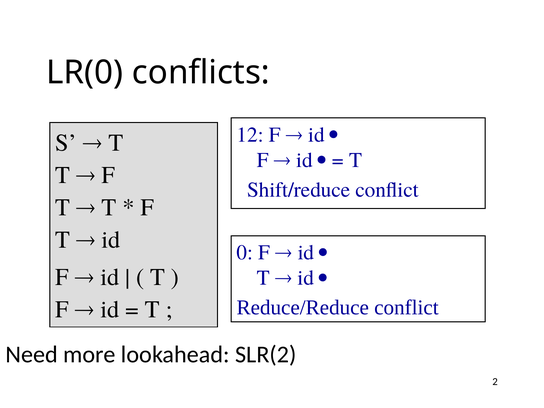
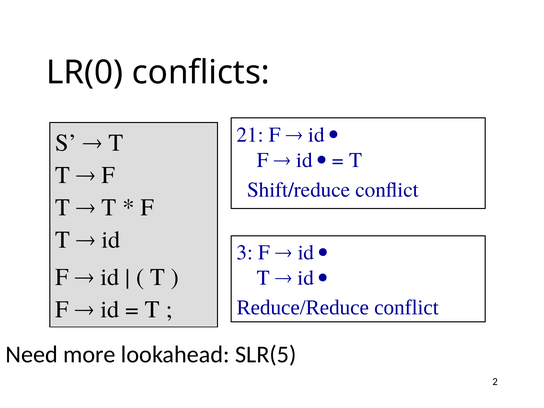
12: 12 -> 21 (250, 135)
0: 0 -> 3 (245, 253)
SLR(2: SLR(2 -> SLR(5 (266, 354)
